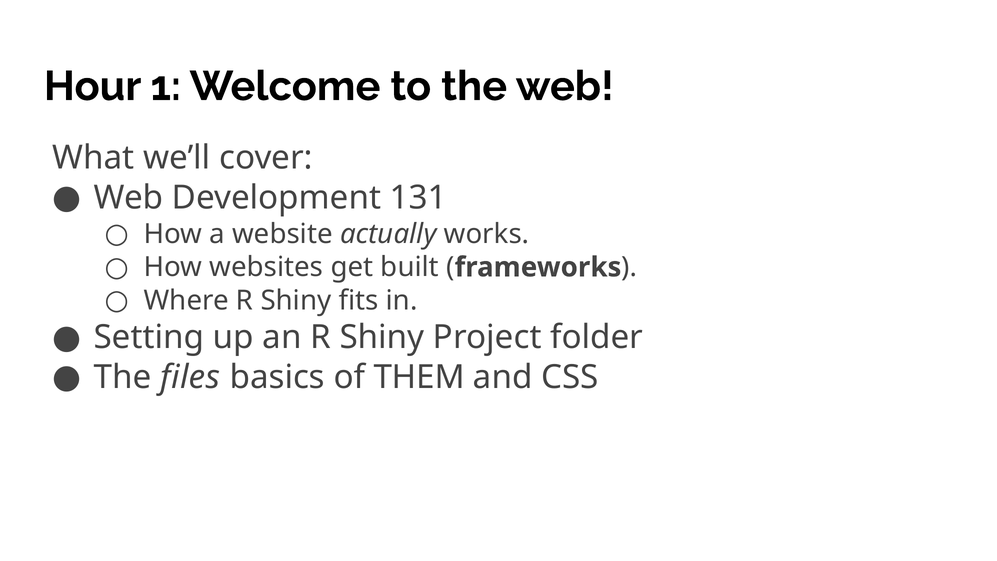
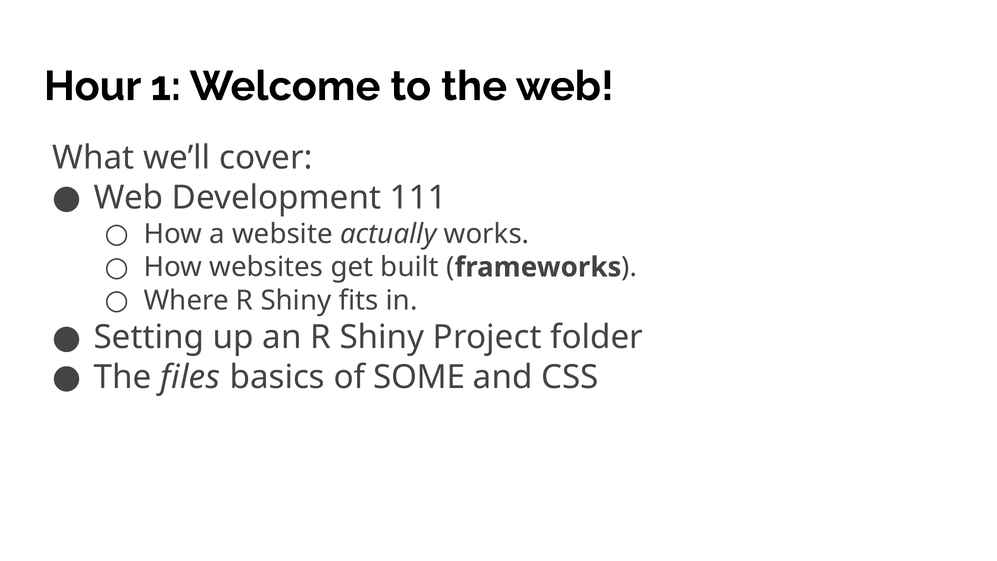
131: 131 -> 111 (418, 198)
THEM: THEM -> SOME (419, 377)
